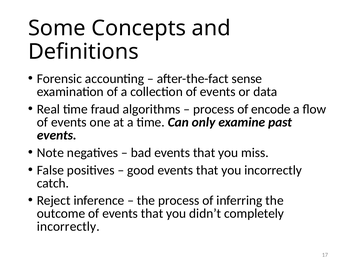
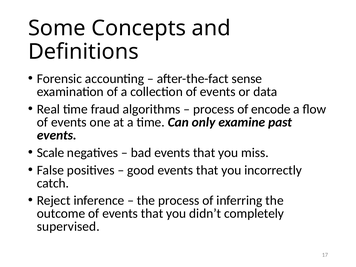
Note: Note -> Scale (51, 153)
incorrectly: incorrectly -> supervised (68, 227)
